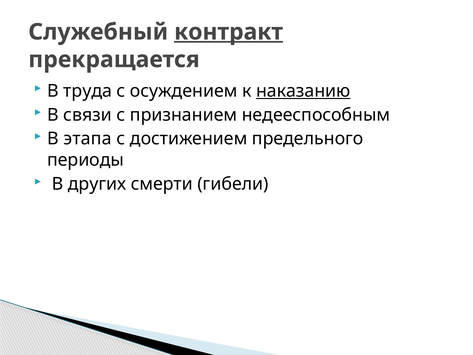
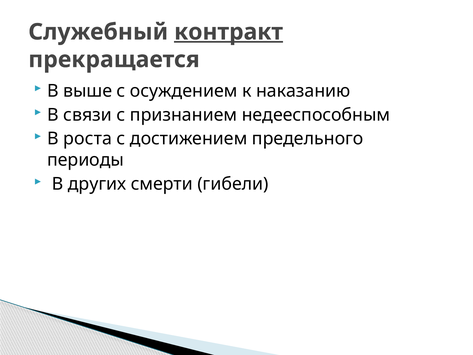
труда: труда -> выше (88, 91)
наказанию underline: present -> none (303, 91)
этапа: этапа -> роста (88, 139)
